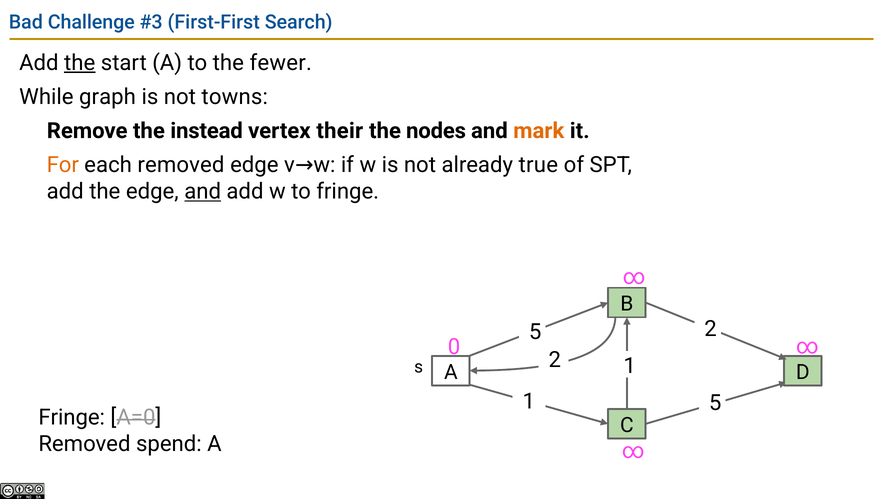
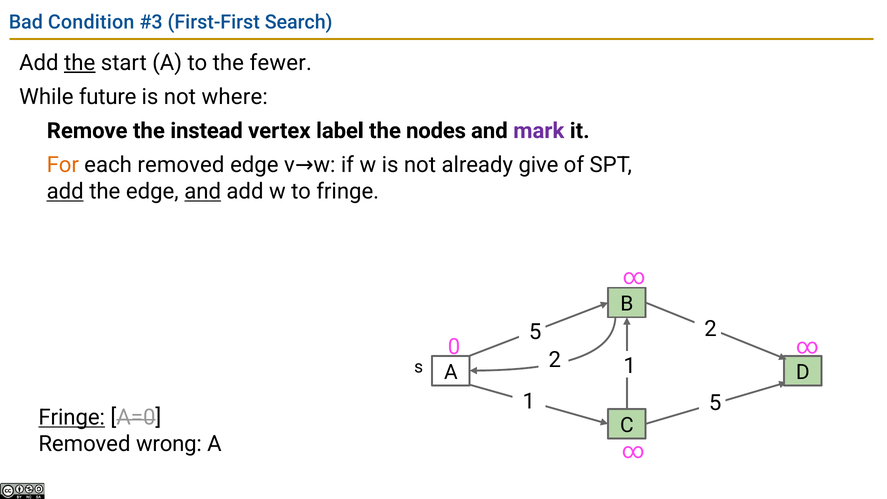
Challenge: Challenge -> Condition (91, 22)
graph: graph -> future (108, 97)
towns: towns -> where (235, 97)
their: their -> label (340, 131)
mark colour: orange -> purple (539, 131)
true: true -> give (538, 165)
add underline: none -> present (65, 191)
Fringe underline: none -> present (72, 417)
spend: spend -> wrong (169, 444)
